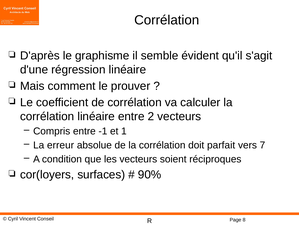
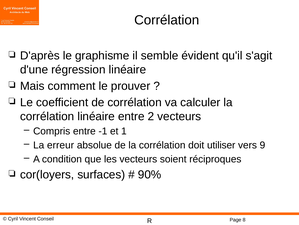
parfait: parfait -> utiliser (221, 145)
7: 7 -> 9 (262, 145)
